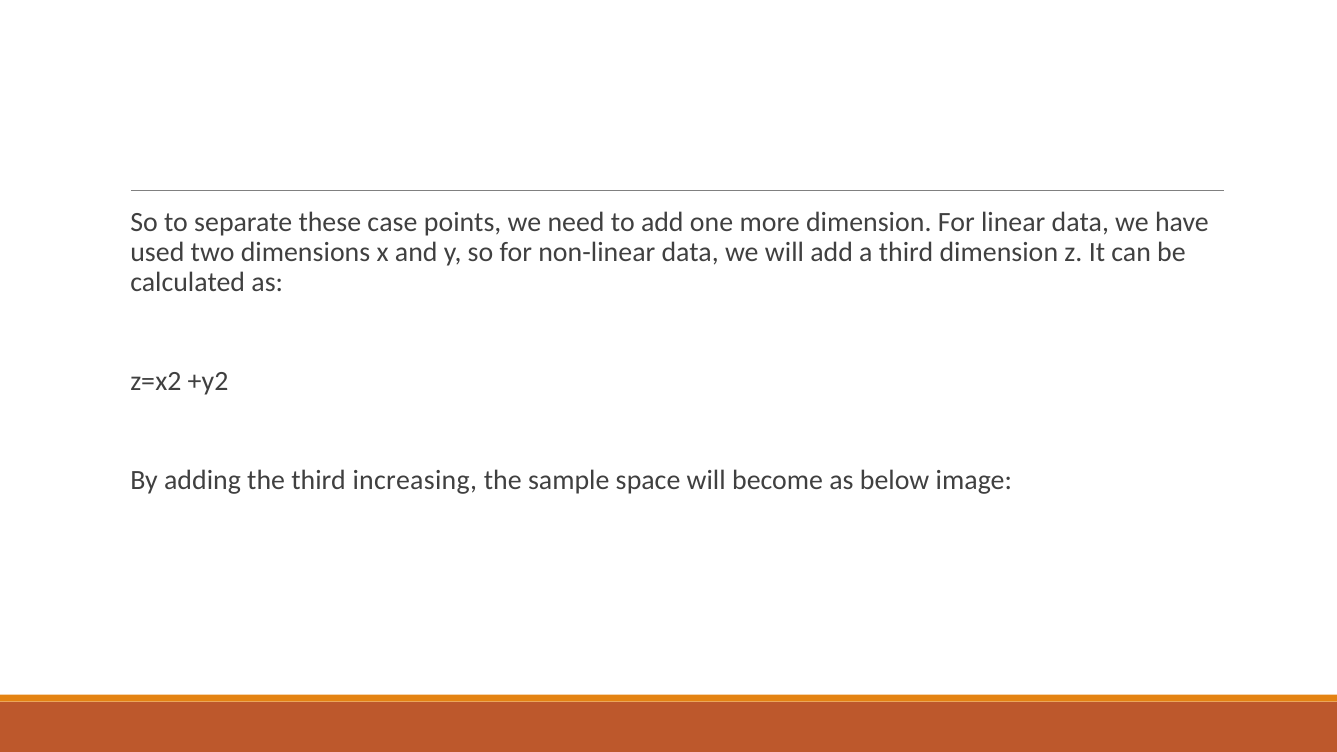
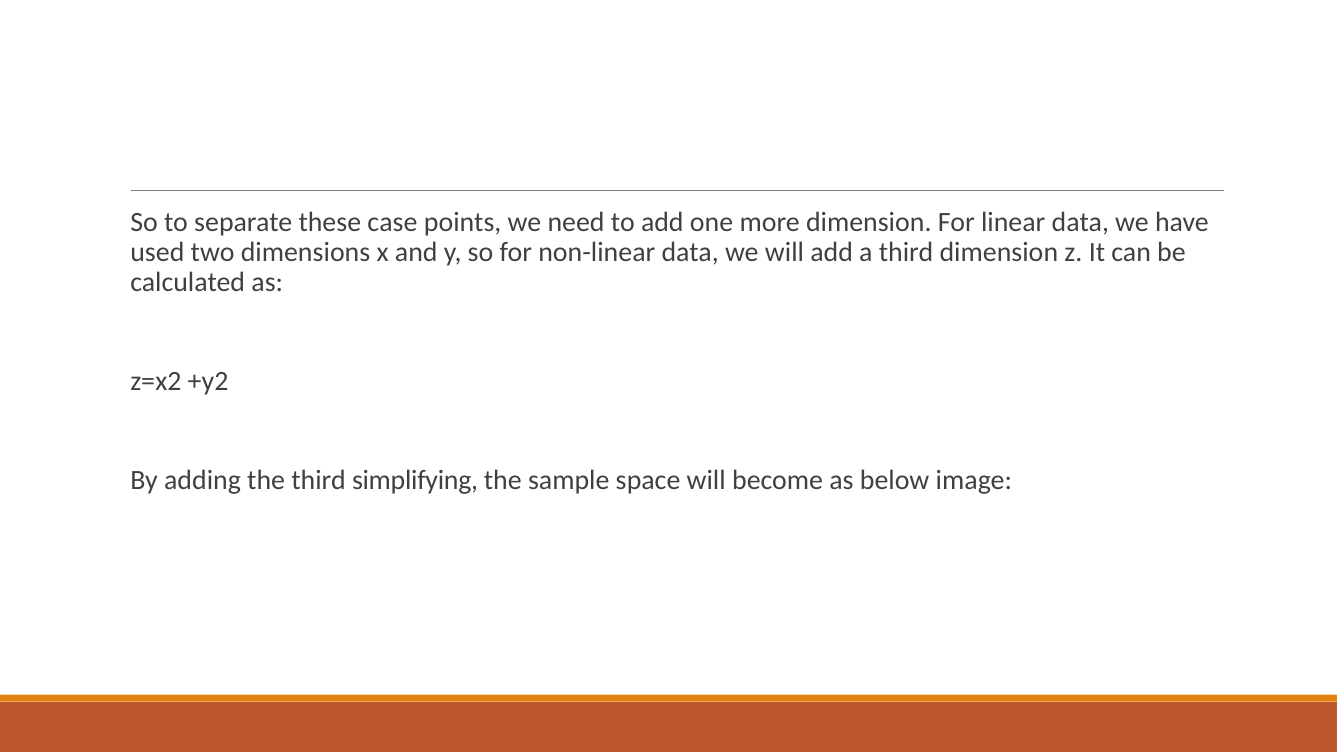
increasing: increasing -> simplifying (415, 481)
